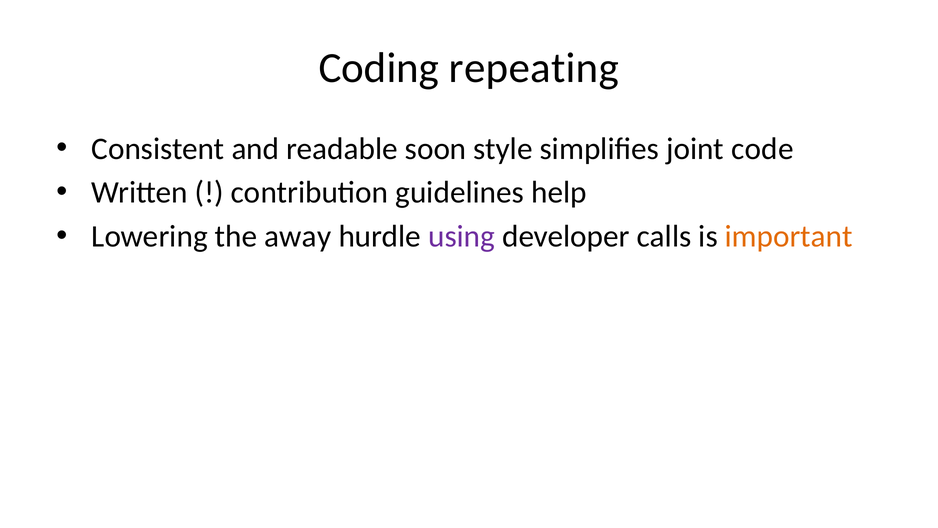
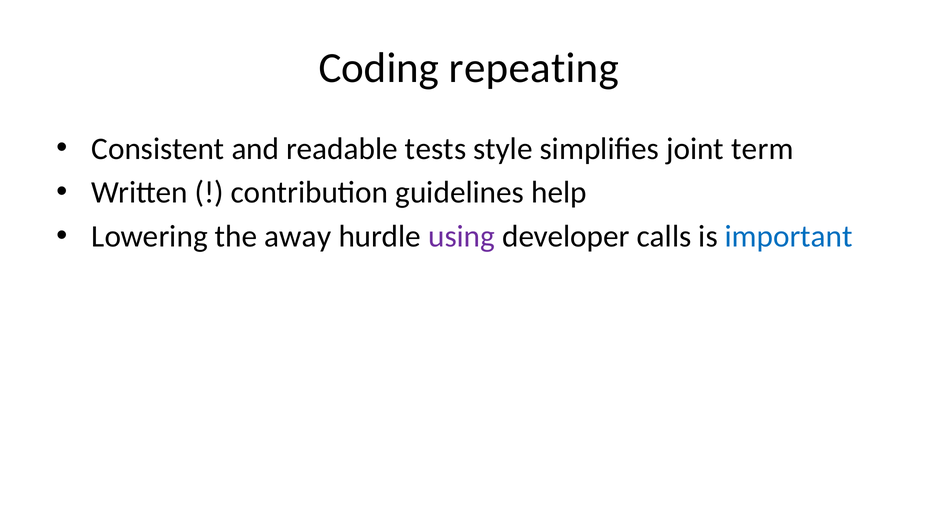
soon: soon -> tests (436, 149)
code: code -> term (762, 149)
important colour: orange -> blue (789, 236)
